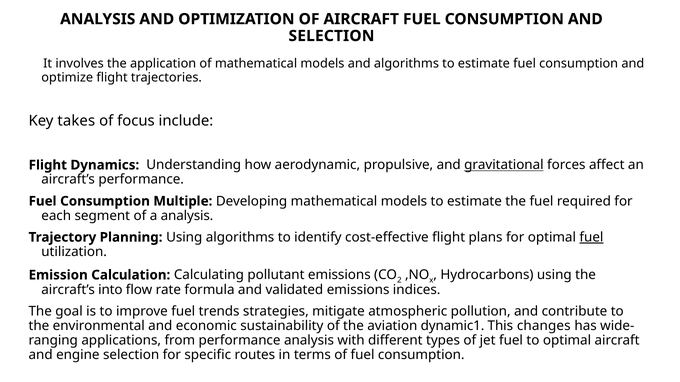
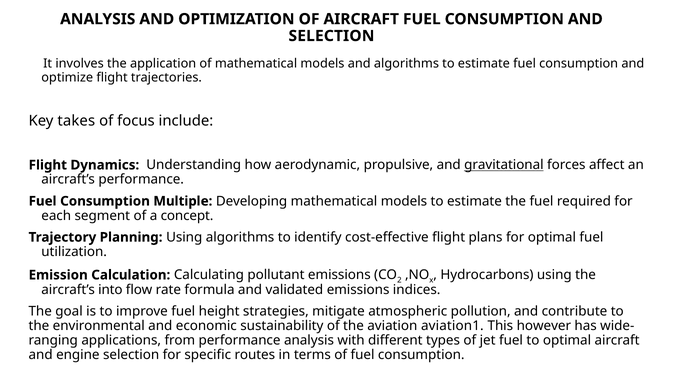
a analysis: analysis -> concept (187, 216)
fuel underline: present -> none (591, 238)
trends: trends -> height (219, 312)
dynamic1: dynamic1 -> aviation1 (452, 326)
changes: changes -> however (544, 326)
